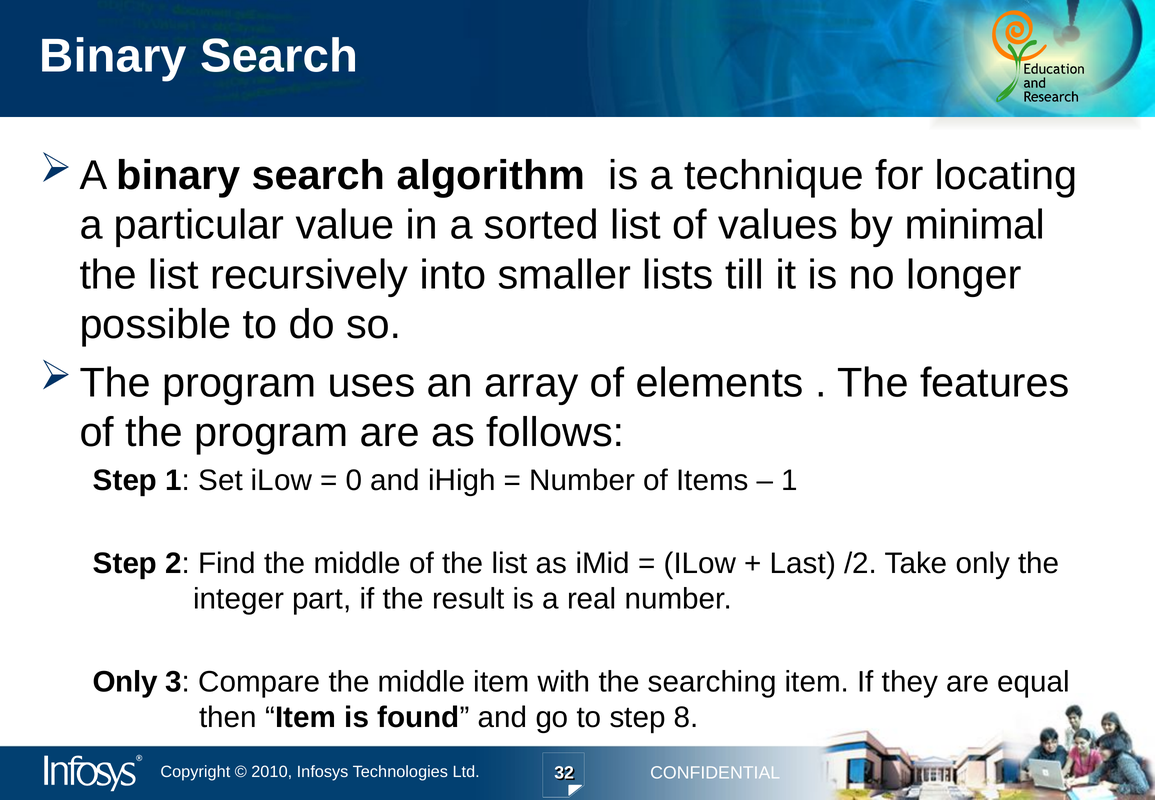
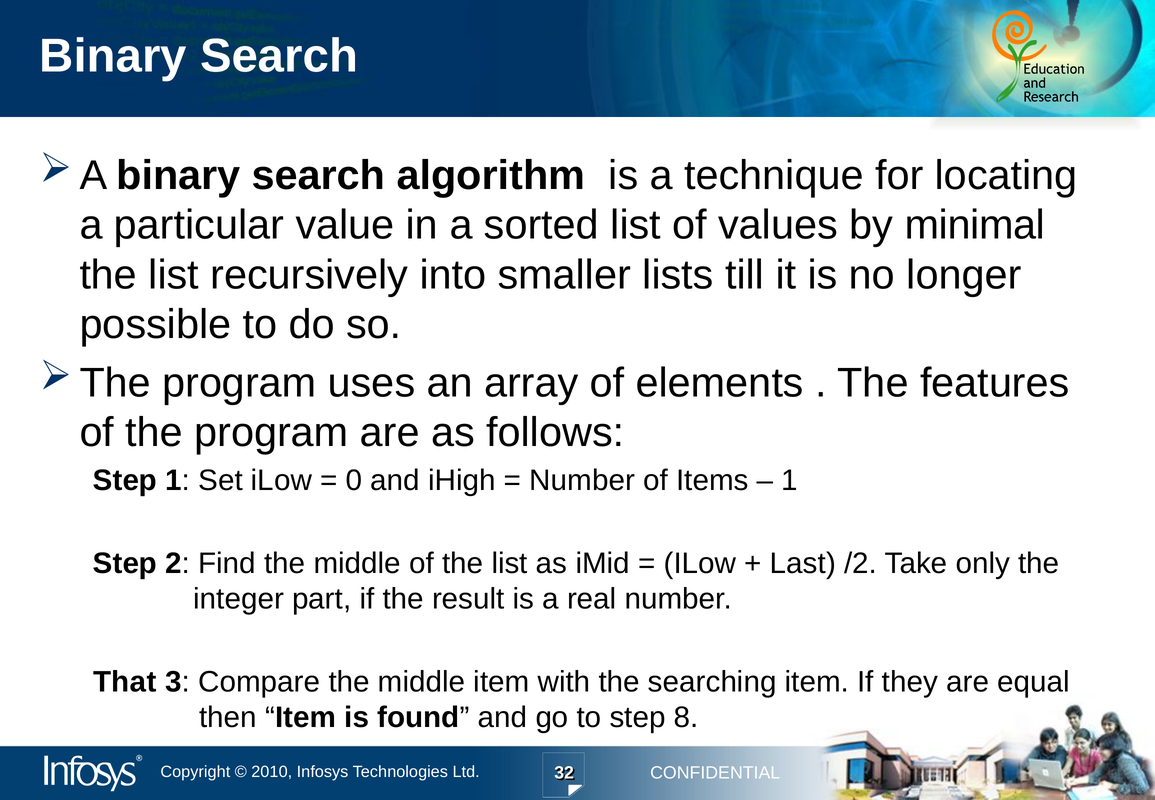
Only: Only -> That (125, 682)
